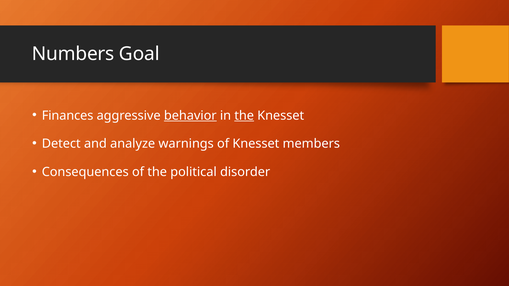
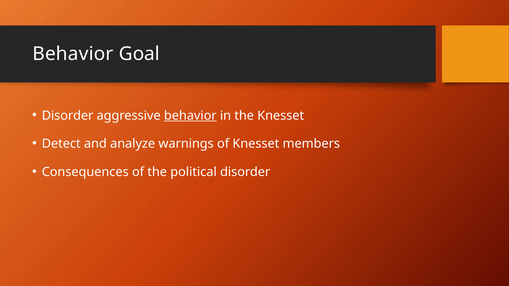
Numbers: Numbers -> Behavior (73, 54)
Finances: Finances -> Disorder (68, 116)
the underline: present -> none (244, 116)
